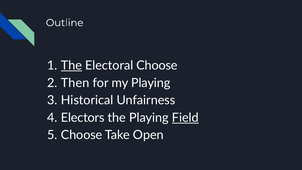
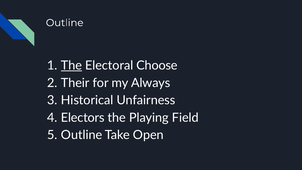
Then: Then -> Their (75, 83)
my Playing: Playing -> Always (151, 83)
Field underline: present -> none (185, 118)
Choose: Choose -> Outline (82, 135)
